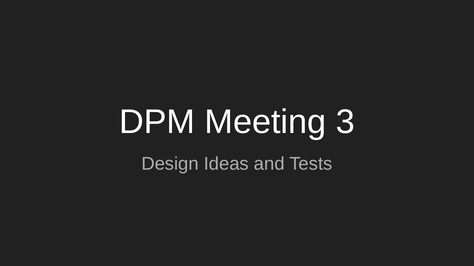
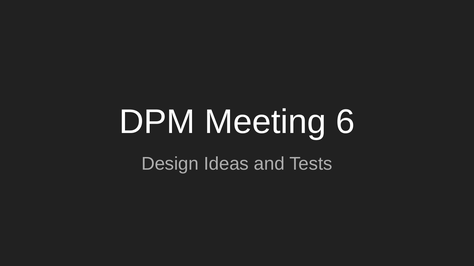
3: 3 -> 6 (345, 122)
